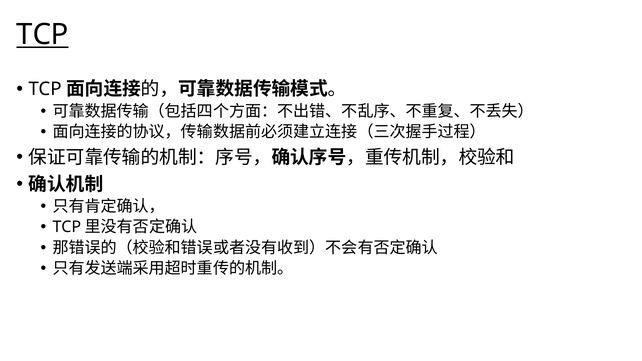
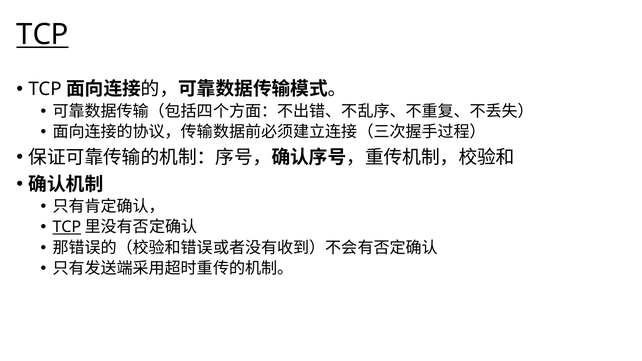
TCP underline: none -> present (67, 227)
